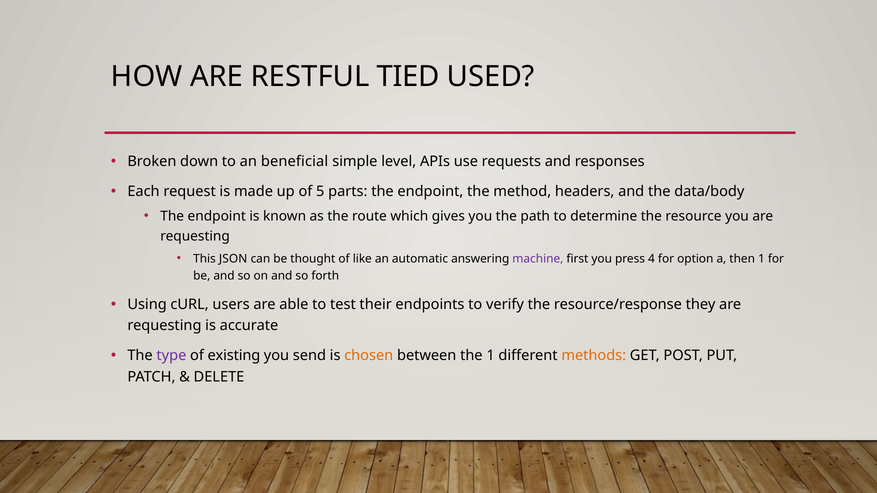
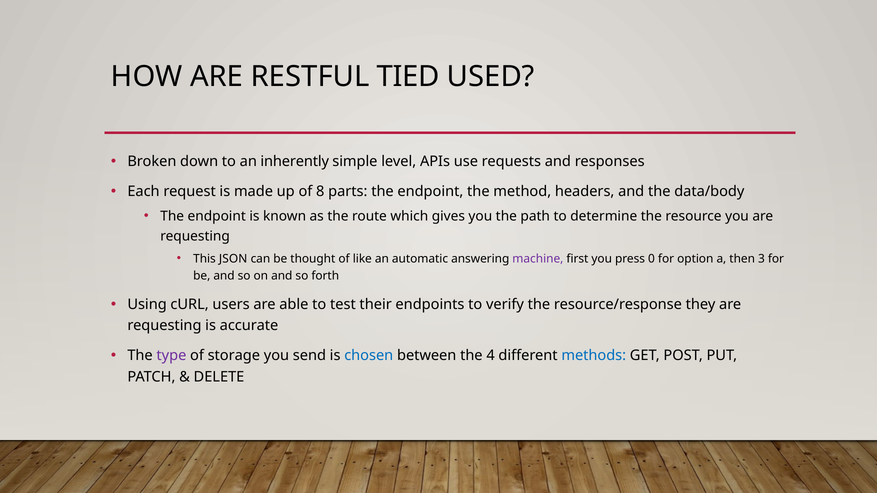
beneficial: beneficial -> inherently (295, 162)
5: 5 -> 8 (320, 192)
4: 4 -> 0 (652, 259)
then 1: 1 -> 3 (761, 259)
existing: existing -> storage (234, 356)
chosen colour: orange -> blue (369, 356)
the 1: 1 -> 4 (491, 356)
methods colour: orange -> blue (594, 356)
